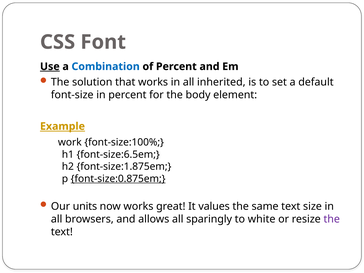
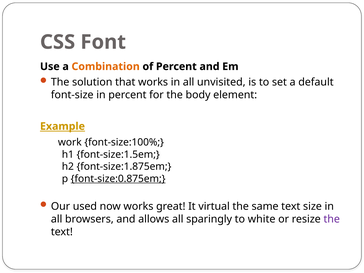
Use underline: present -> none (50, 67)
Combination colour: blue -> orange (106, 67)
inherited: inherited -> unvisited (221, 82)
font-size:6.5em: font-size:6.5em -> font-size:1.5em (118, 154)
units: units -> used (85, 206)
values: values -> virtual (214, 206)
